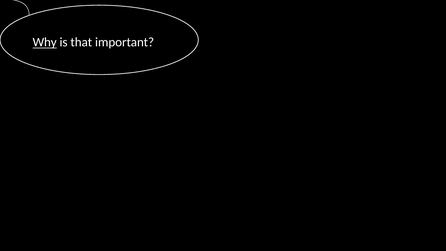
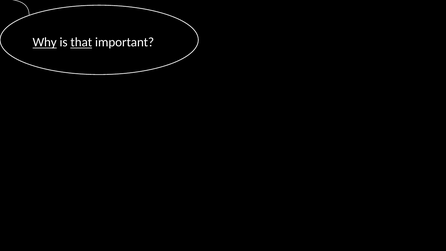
that underline: none -> present (81, 42)
